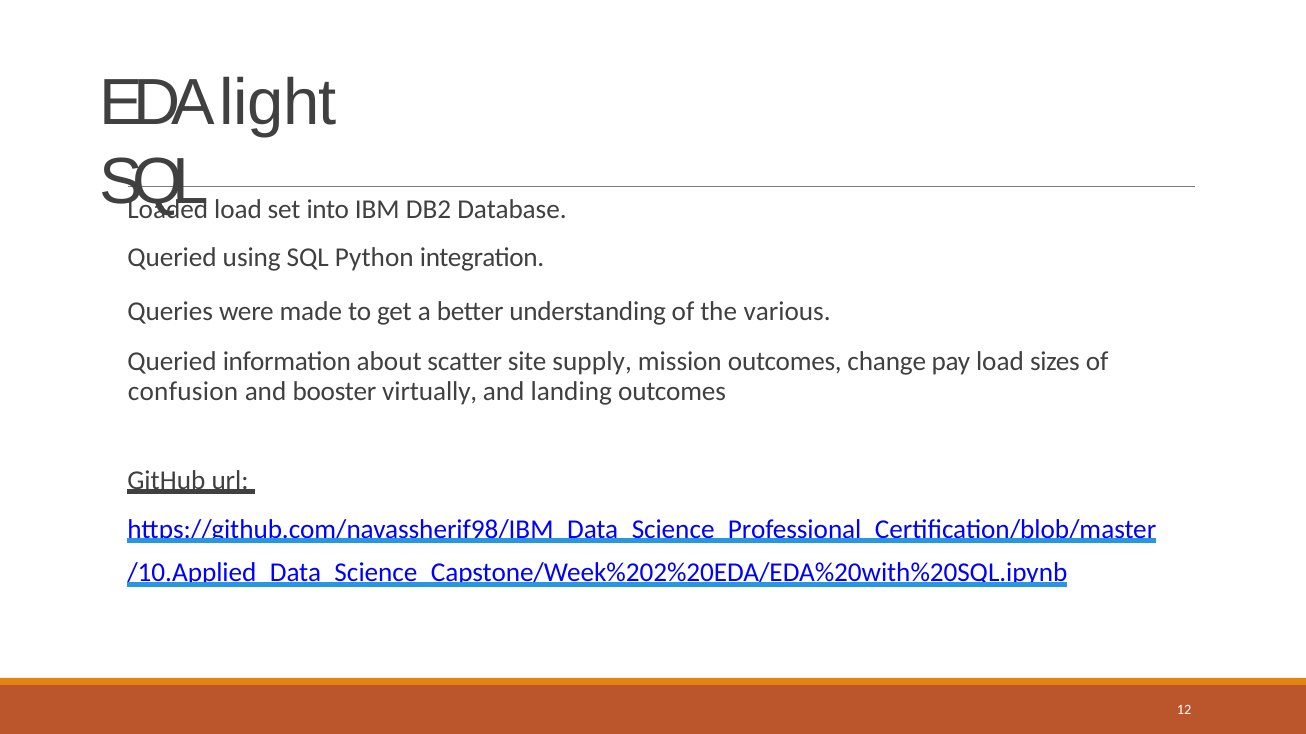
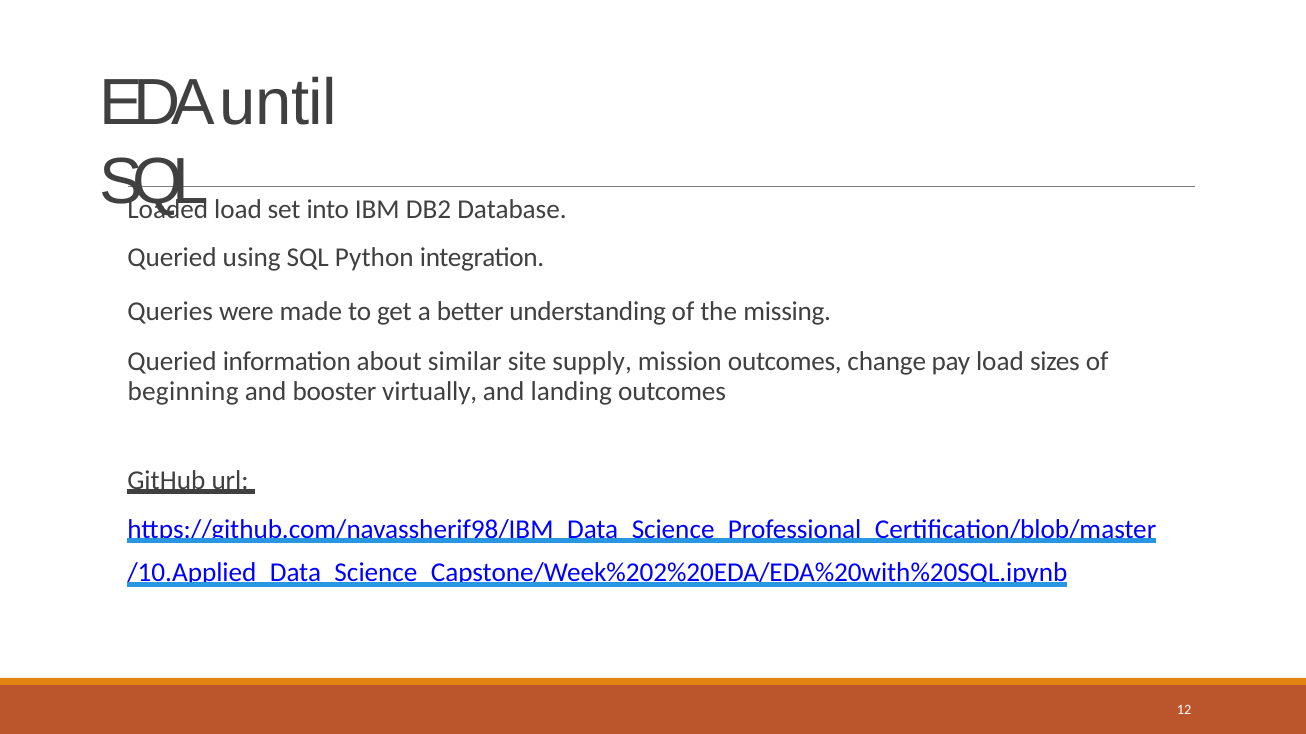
light: light -> until (278, 103)
various: various -> missing (787, 312)
scatter: scatter -> similar (465, 362)
confusion: confusion -> beginning (183, 391)
